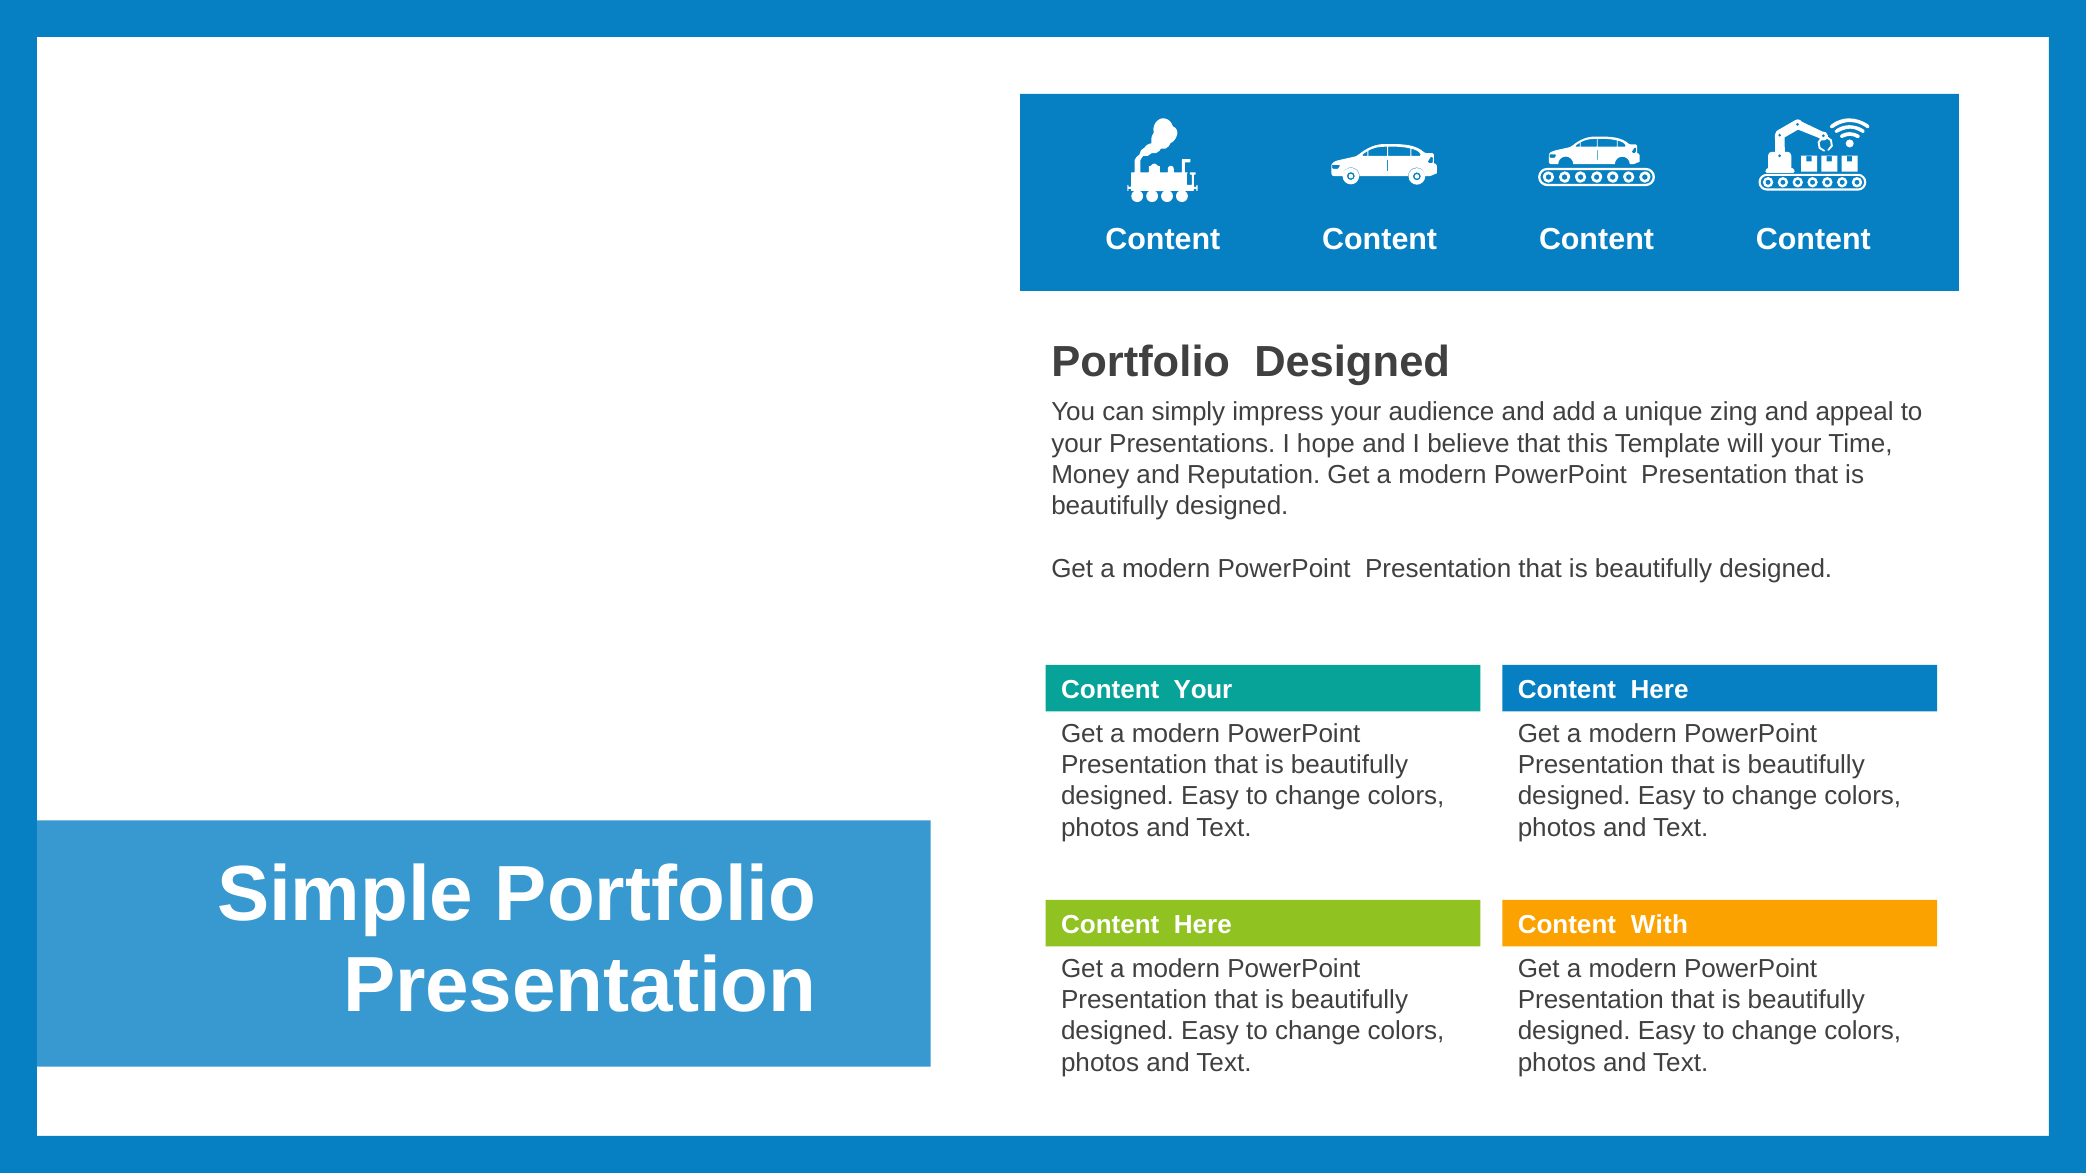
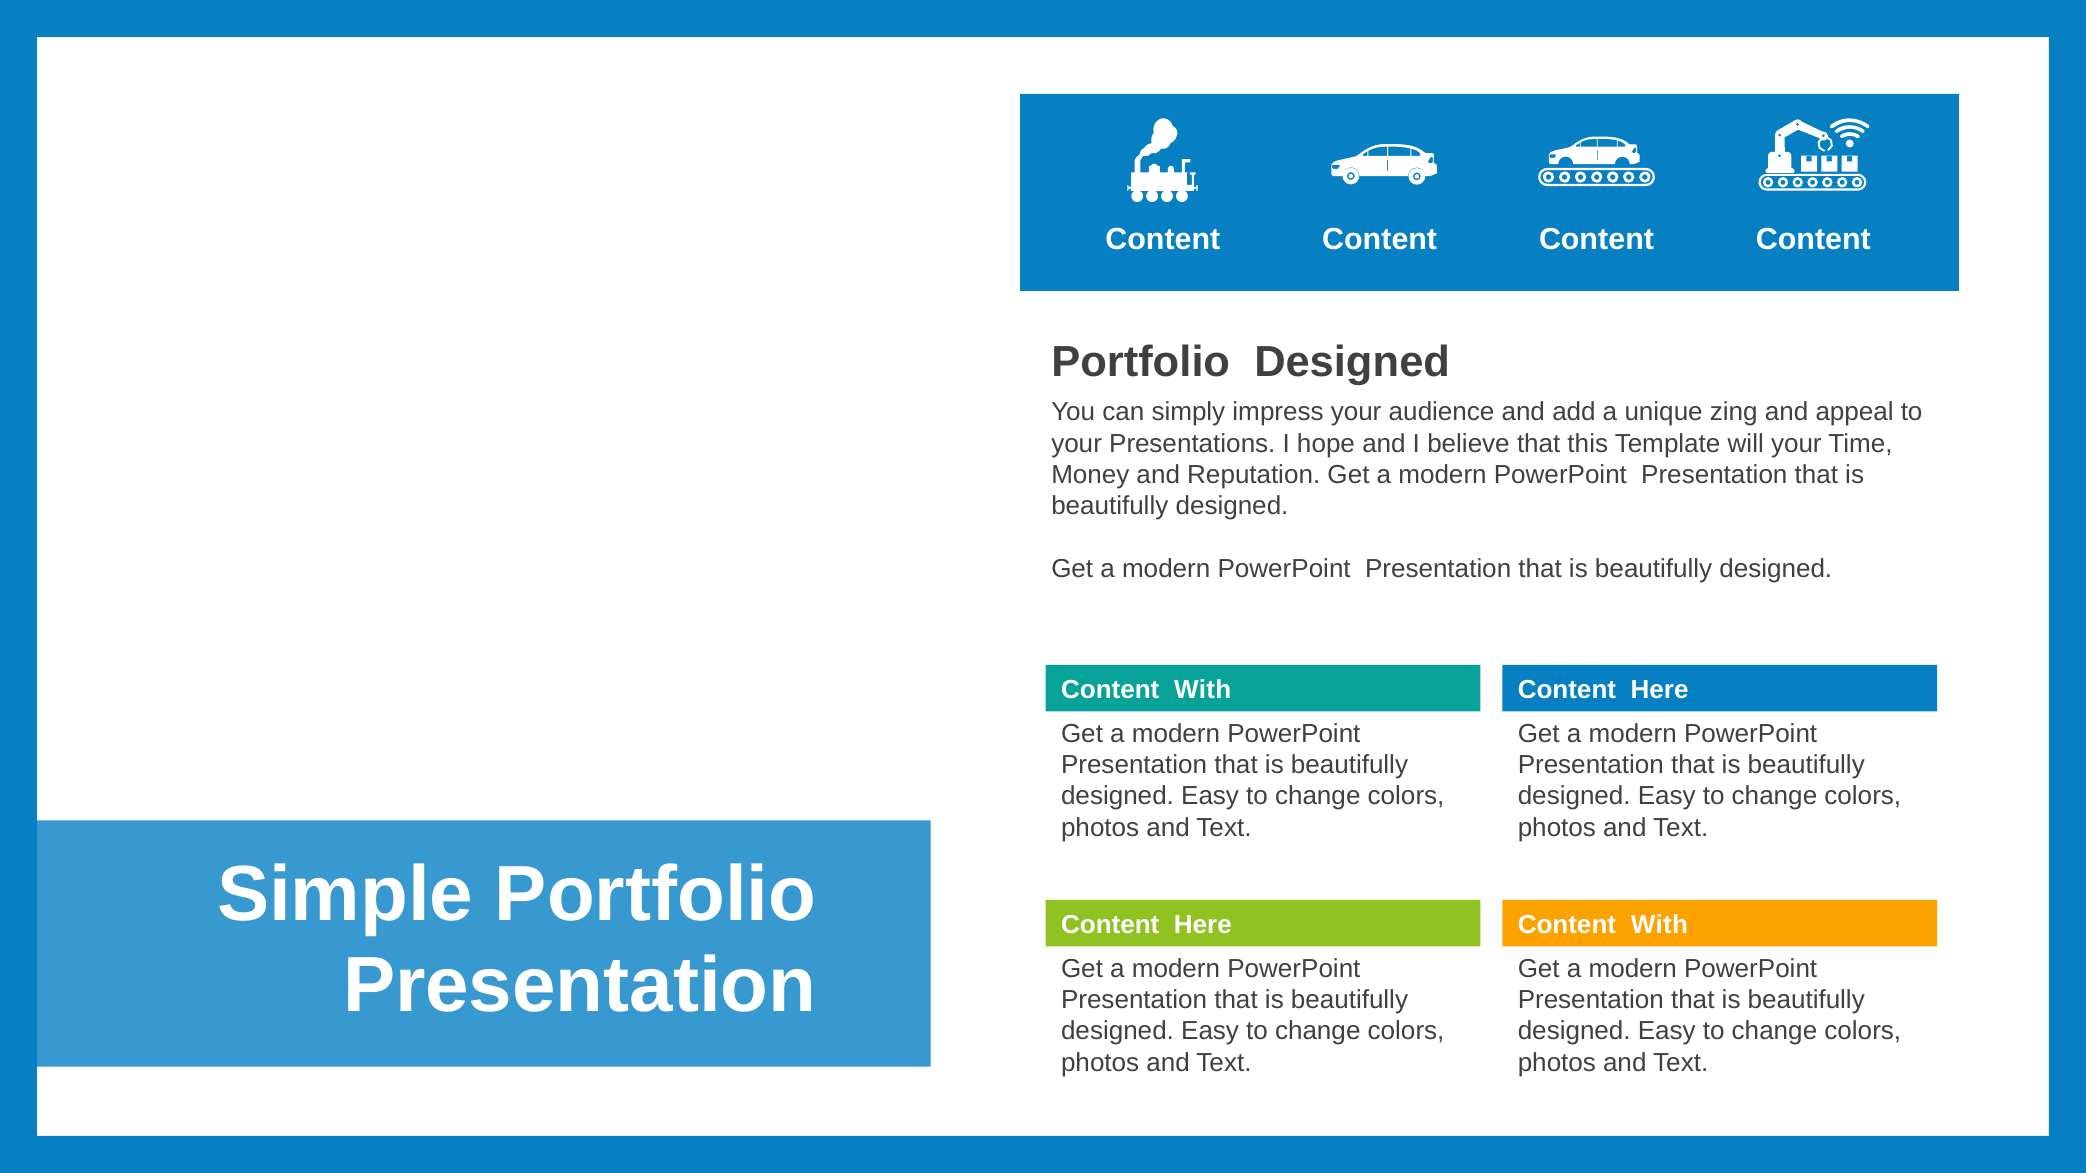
Your: Your -> With (1203, 690)
